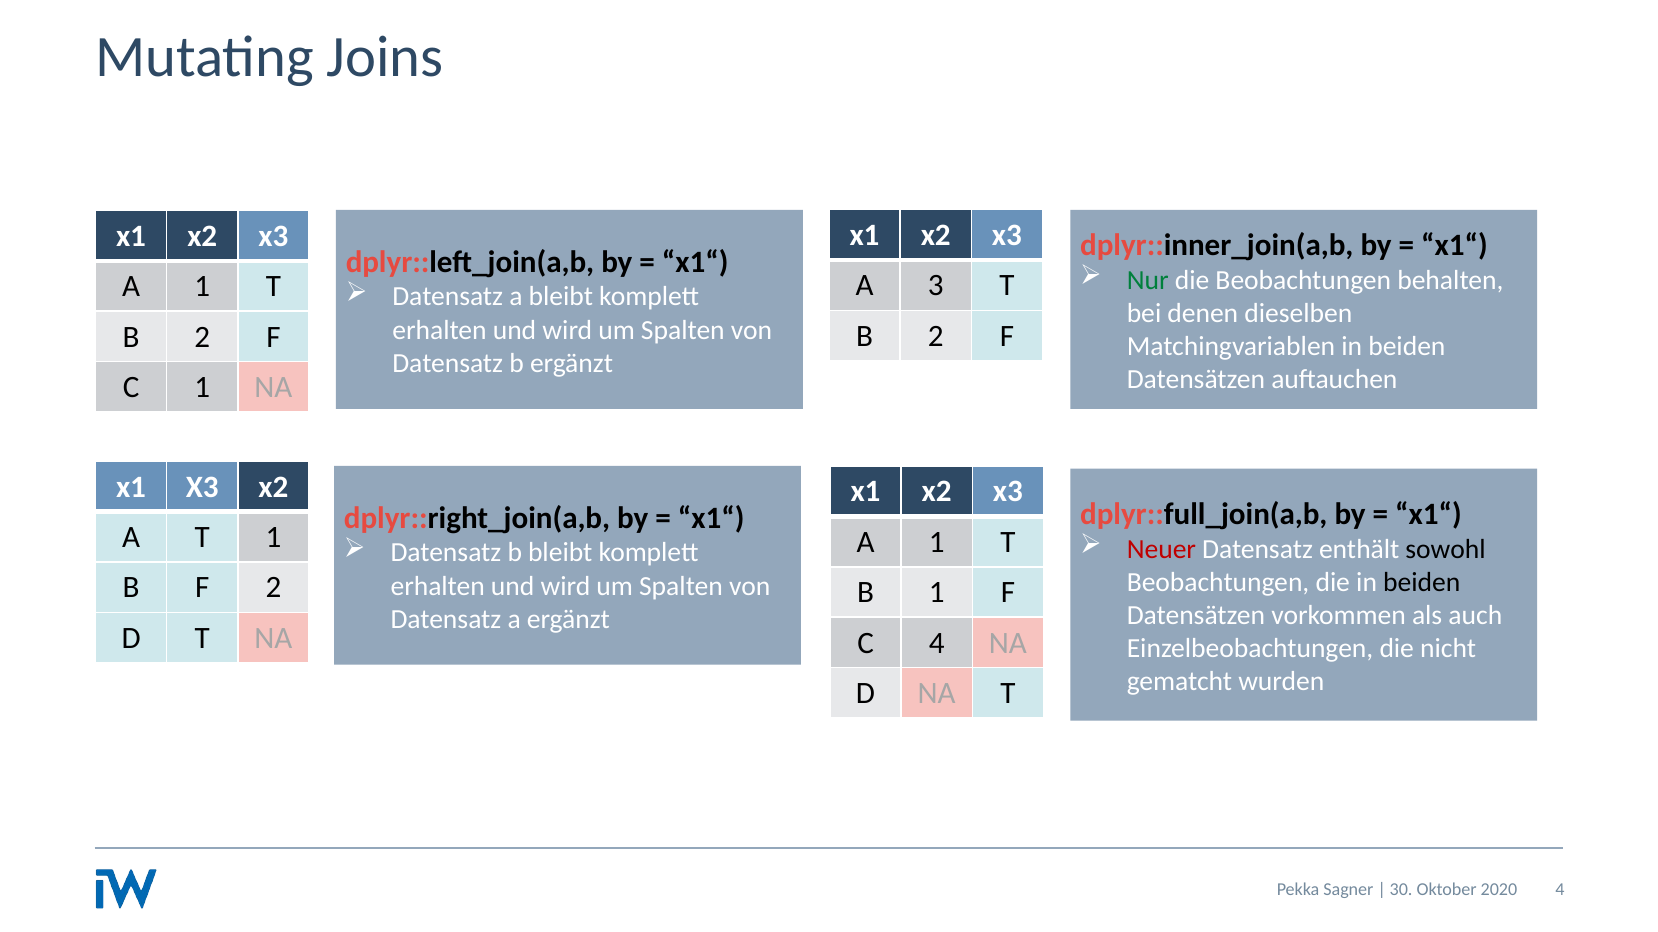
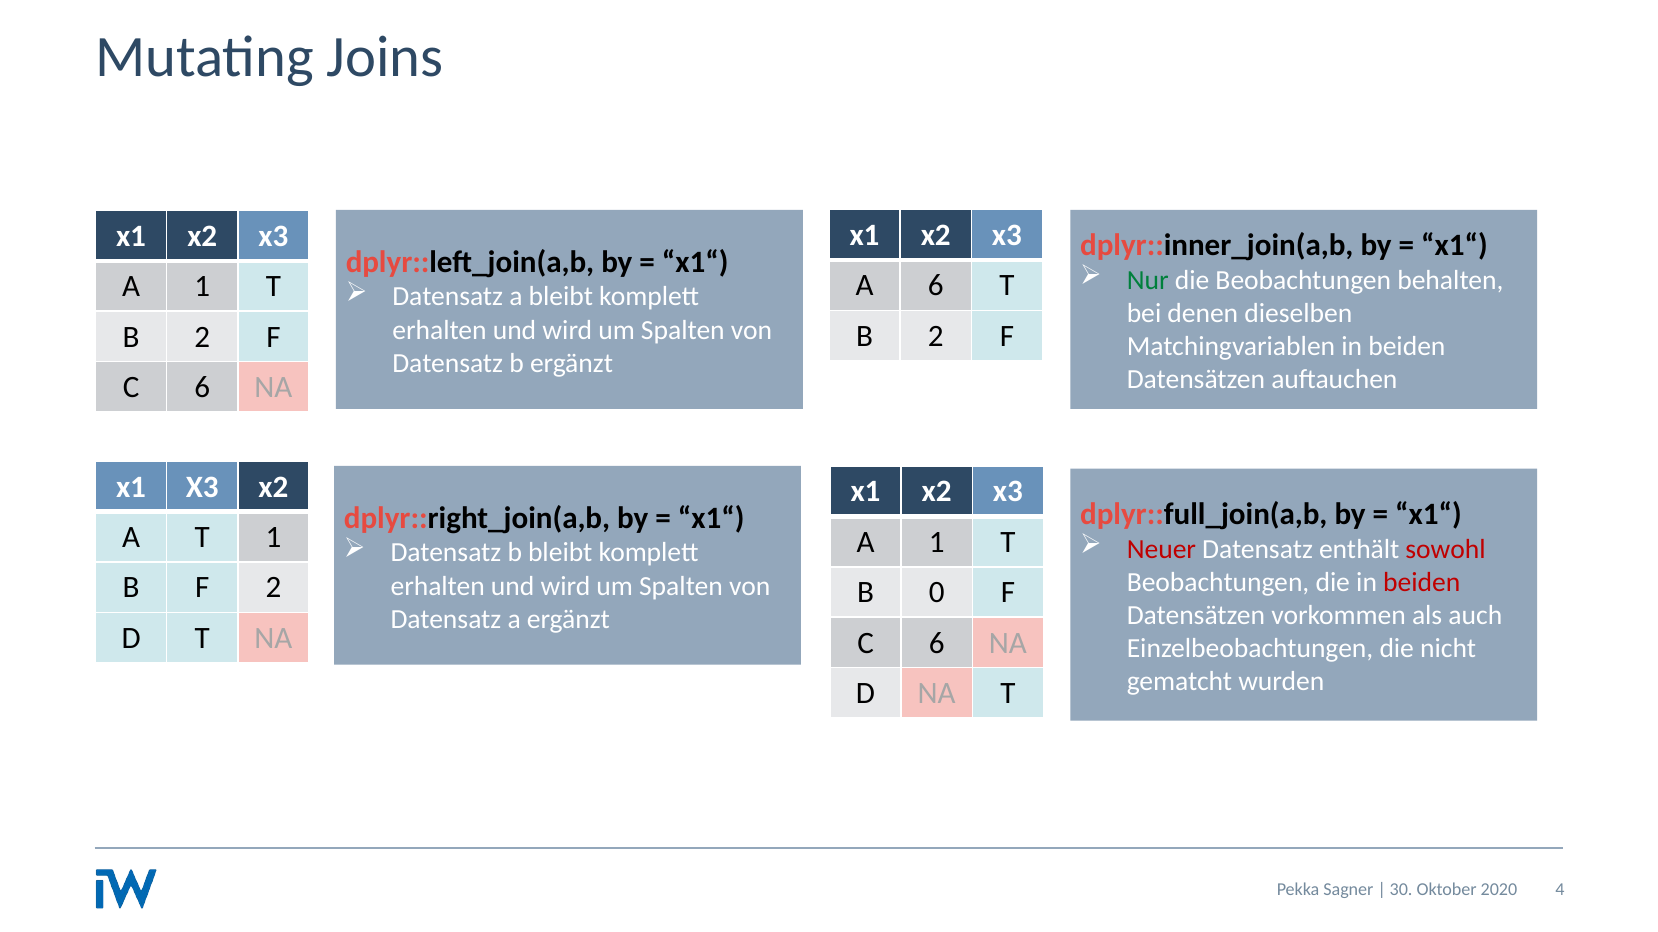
A 3: 3 -> 6 (936, 286)
1: 1 -> 6 (202, 387)
sowohl colour: black -> red (1446, 549)
beiden colour: black -> red (1422, 583)
B 1: 1 -> 0 (937, 593)
4: 4 -> 6 (937, 643)
